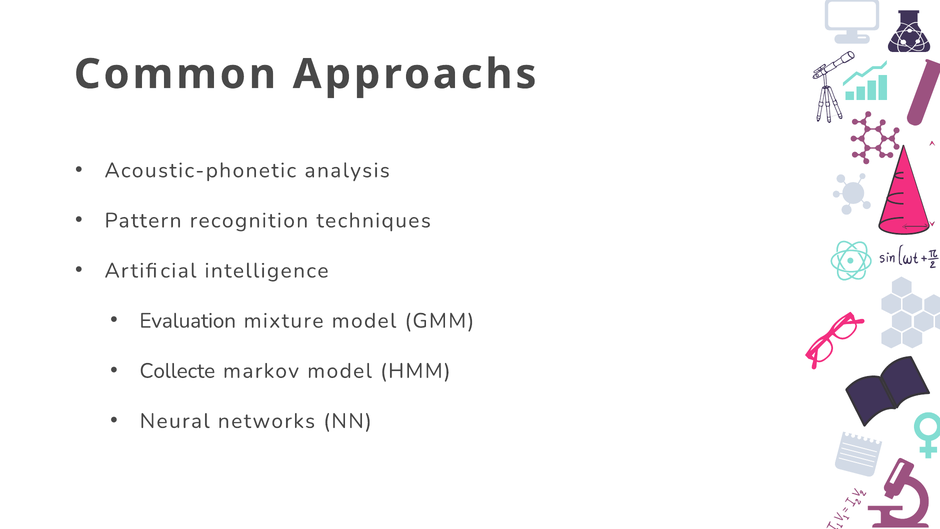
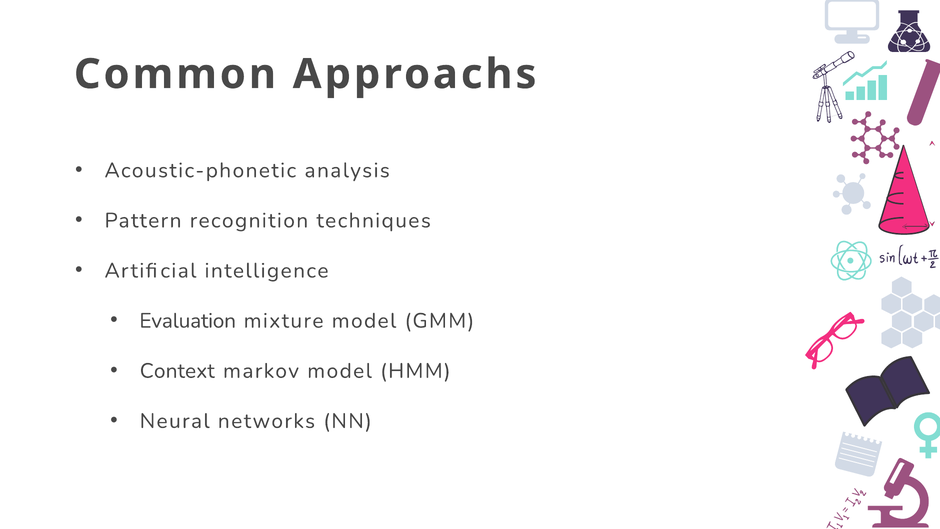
Collecte: Collecte -> Context (177, 371)
